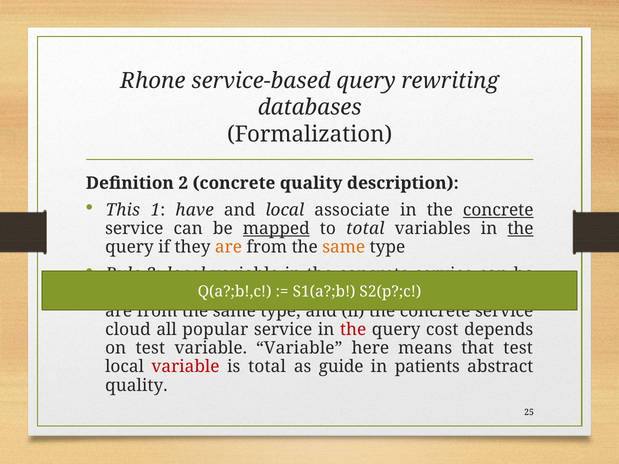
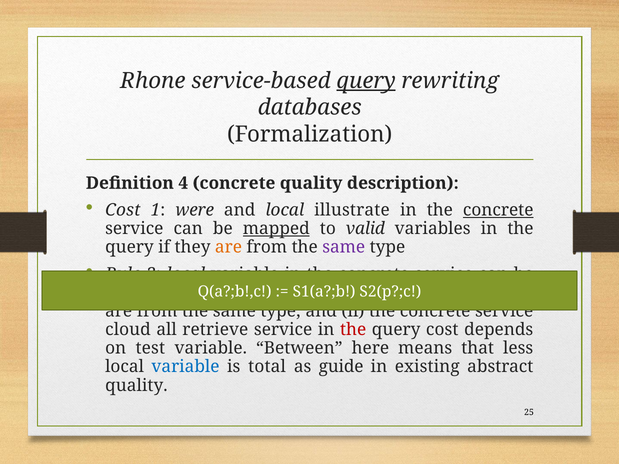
query underline: none -> present (366, 81)
Definition 2: 2 -> 4 (183, 183)
This: This -> Cost (123, 210)
have: have -> were (195, 210)
associate: associate -> illustrate (352, 210)
to total: total -> valid (365, 229)
the underline: present -> none (520, 229)
same colour: orange -> purple (344, 247)
popular: popular -> retrieve (215, 330)
variable Variable: Variable -> Between (299, 348)
that test: test -> less (518, 348)
variable colour: red -> blue (186, 367)
patients: patients -> existing (427, 367)
